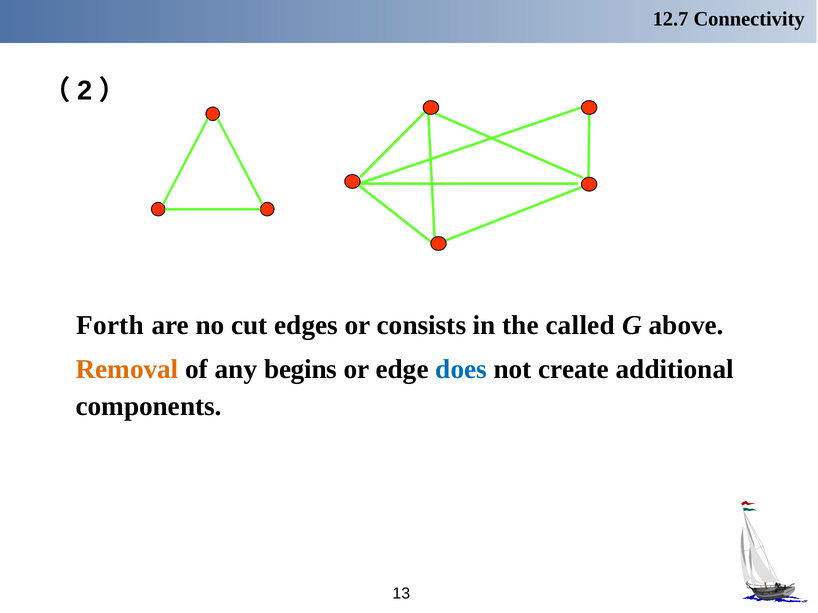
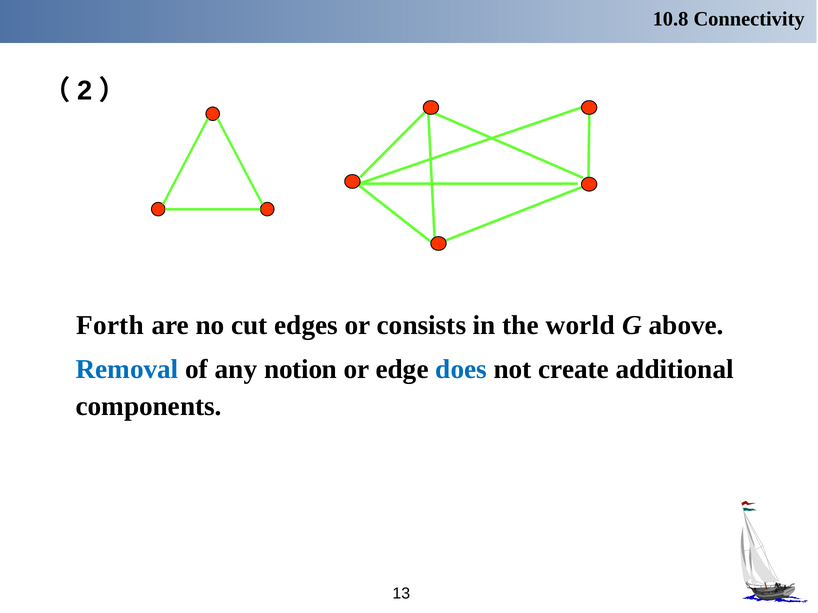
12.7: 12.7 -> 10.8 (671, 19)
called: called -> world (580, 325)
Removal colour: orange -> blue (127, 369)
begins: begins -> notion (301, 369)
